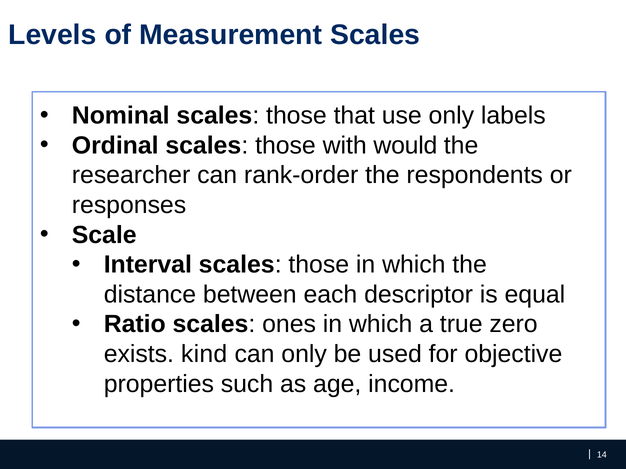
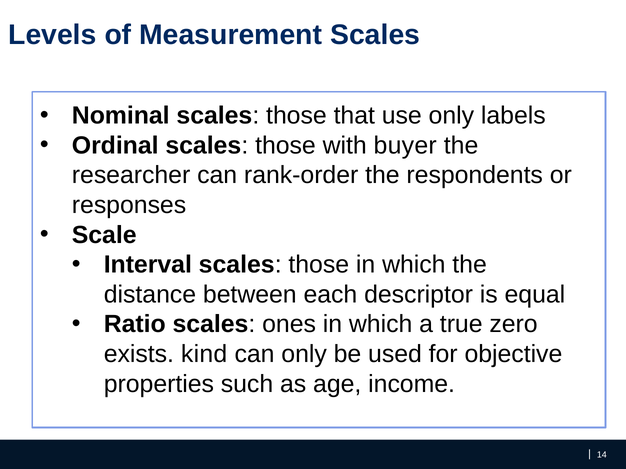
would: would -> buyer (405, 146)
